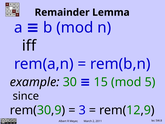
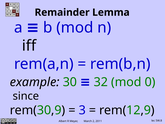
15: 15 -> 32 (101, 82)
5: 5 -> 0 (150, 82)
